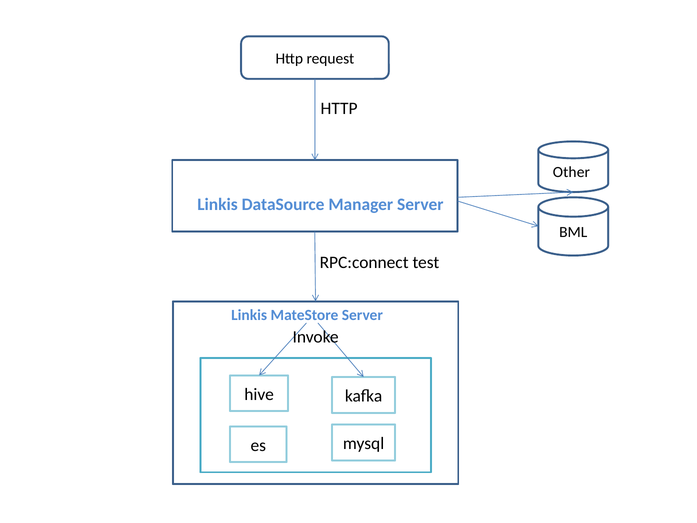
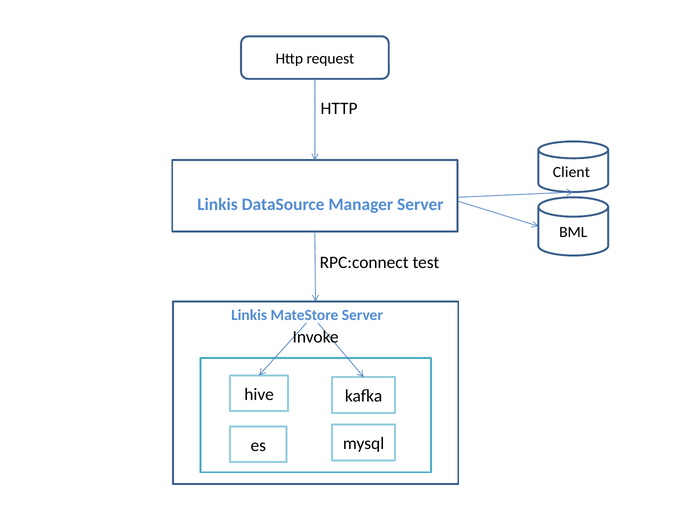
Other: Other -> Client (571, 172)
